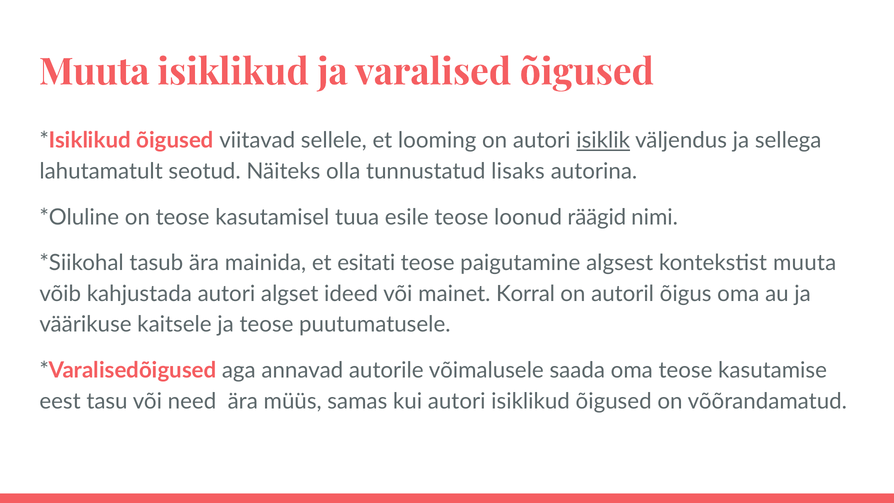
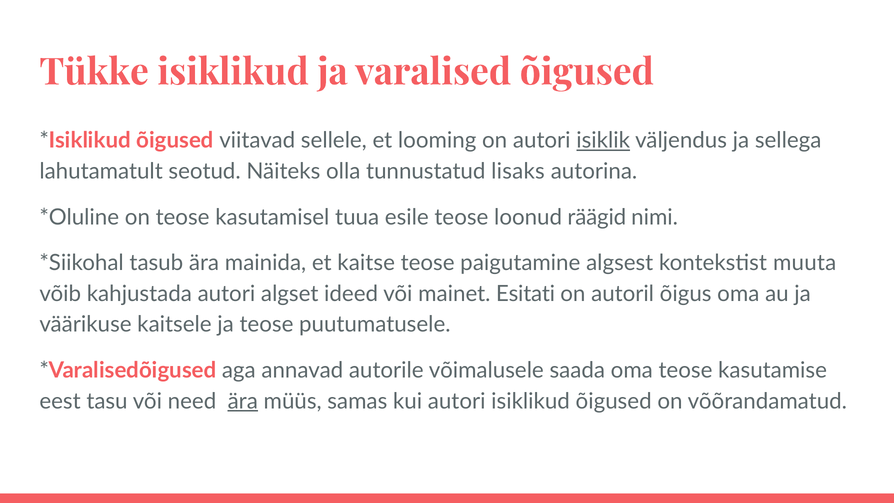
Muuta: Muuta -> Tükke (94, 72)
esitati: esitati -> kaitse (366, 263)
Korral: Korral -> Esitati (526, 294)
ära underline: none -> present (243, 401)
